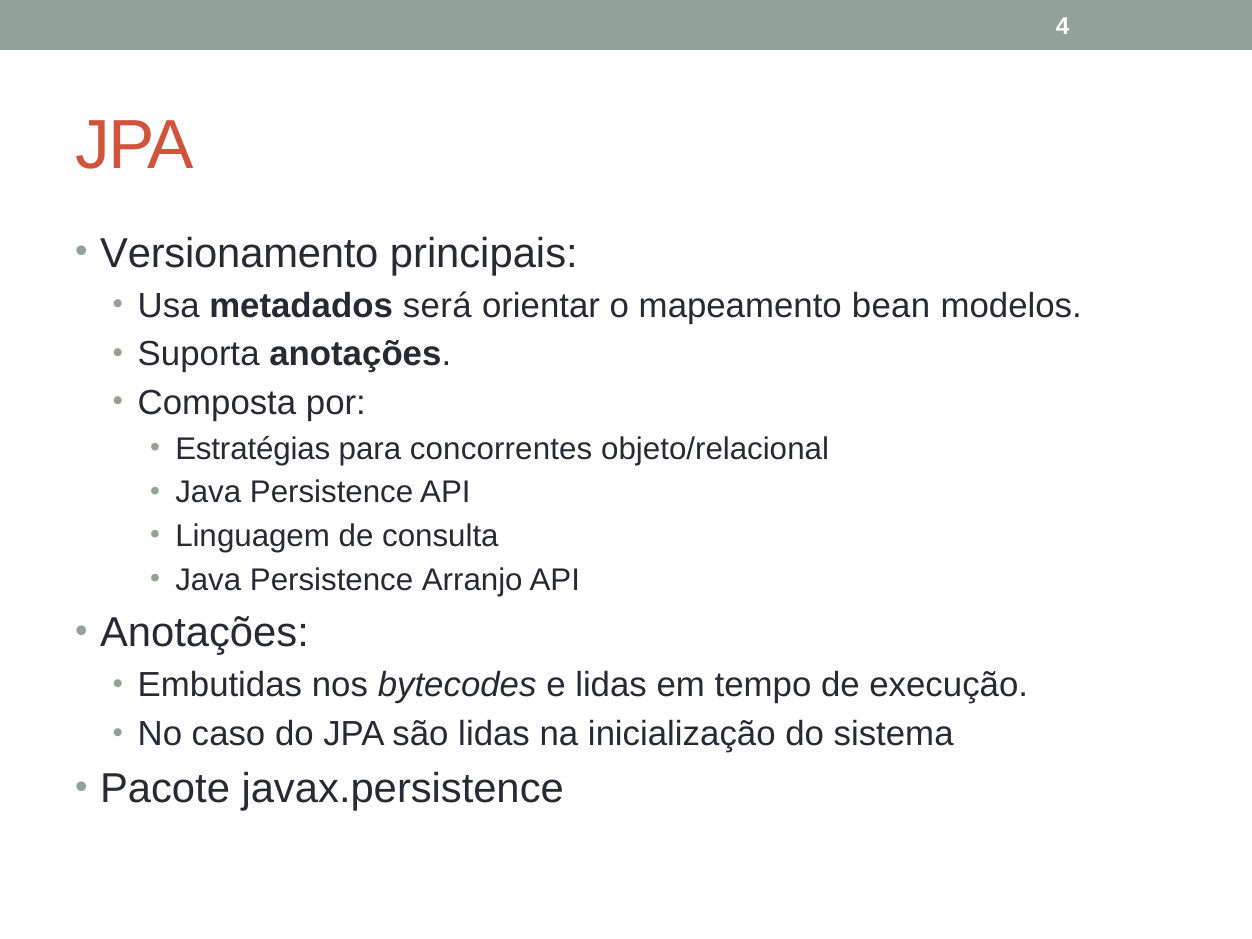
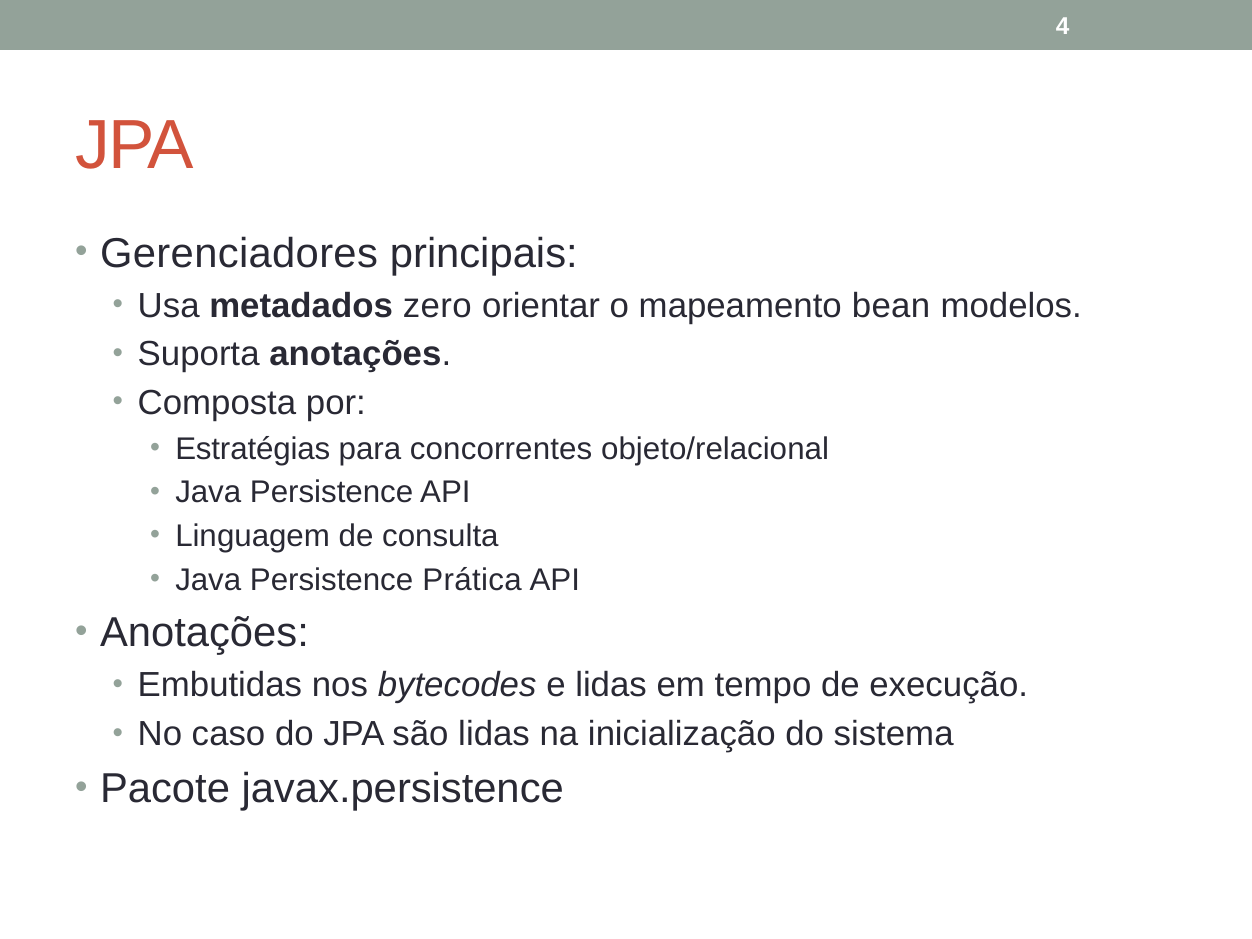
Versionamento: Versionamento -> Gerenciadores (239, 253)
será: será -> zero (437, 306)
Arranjo: Arranjo -> Prática (472, 580)
